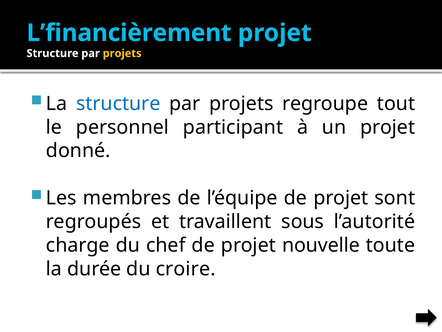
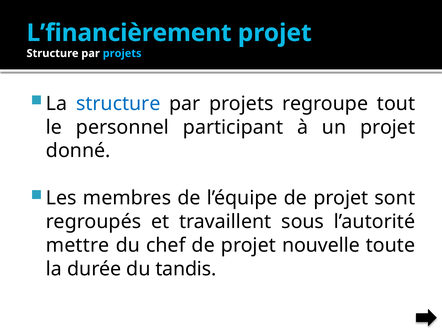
projets colour: yellow -> light blue (122, 53)
charge: charge -> mettre (78, 245)
croire: croire -> tandis (186, 269)
